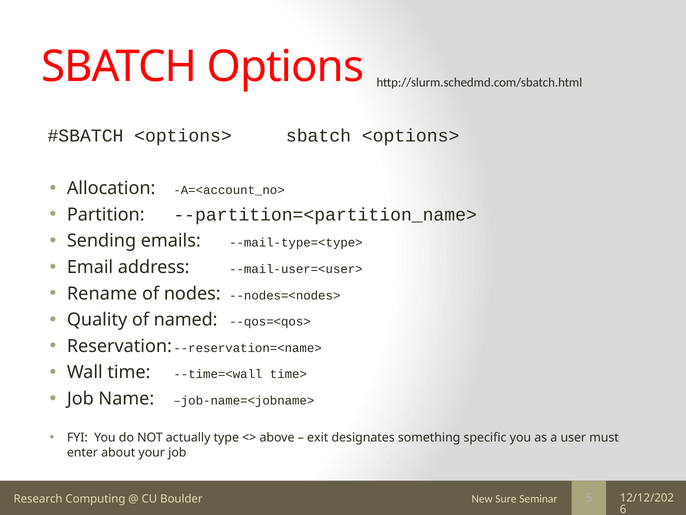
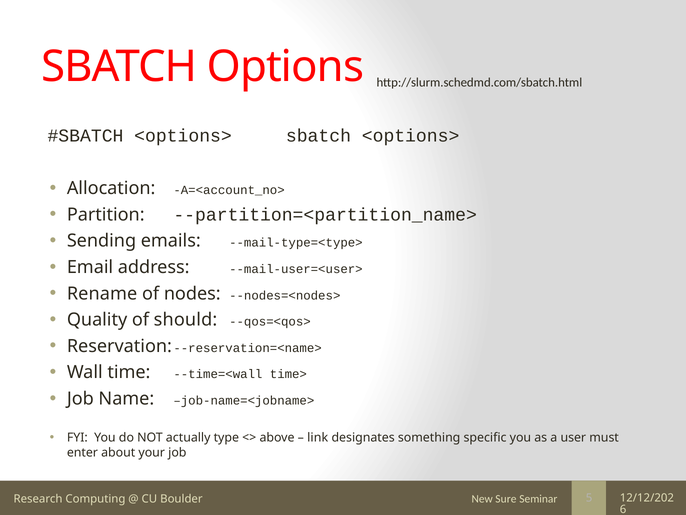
named: named -> should (186, 320)
exit: exit -> link (318, 437)
